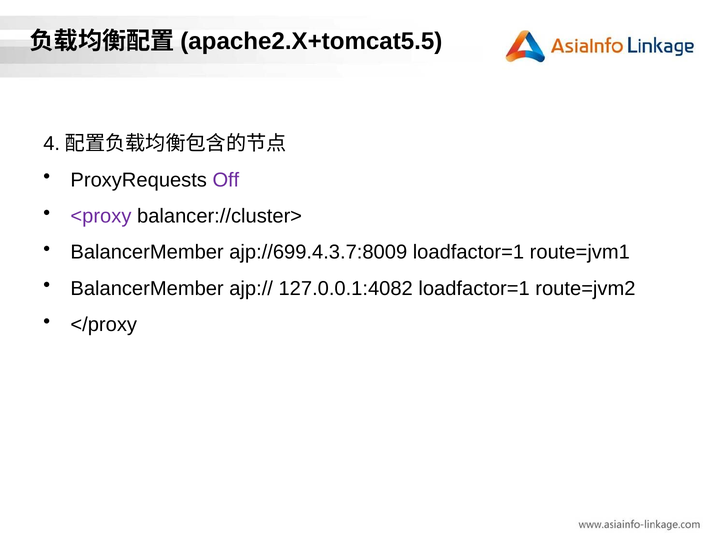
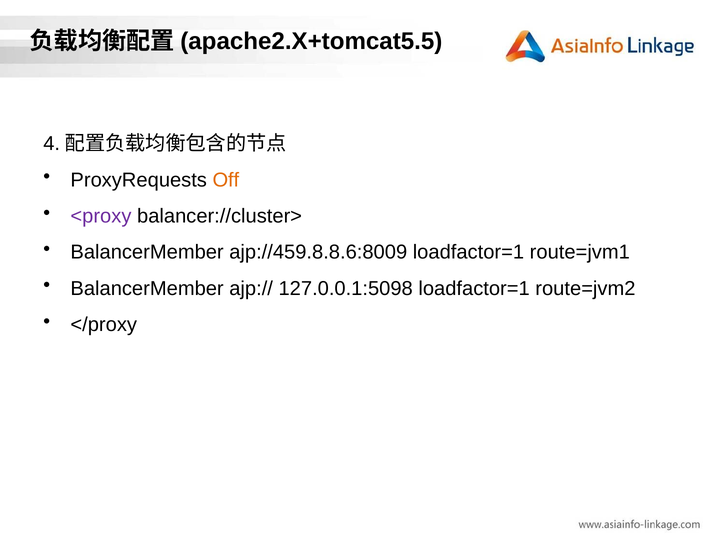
Off colour: purple -> orange (226, 180)
ajp://699.4.3.7:8009: ajp://699.4.3.7:8009 -> ajp://459.8.8.6:8009 (318, 252)
127.0.0.1:4082: 127.0.0.1:4082 -> 127.0.0.1:5098 (346, 289)
